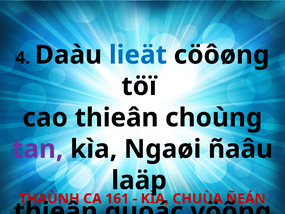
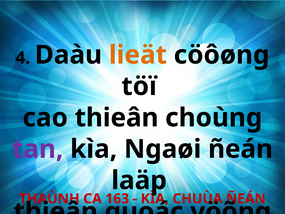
lieät colour: blue -> orange (138, 55)
Ngaøi ñaâu: ñaâu -> ñeán (241, 149)
161: 161 -> 163 (117, 198)
